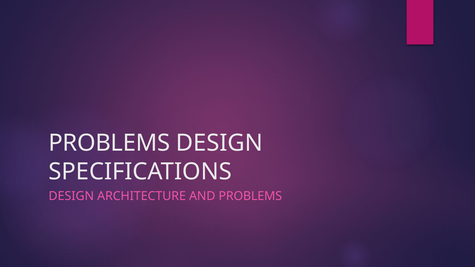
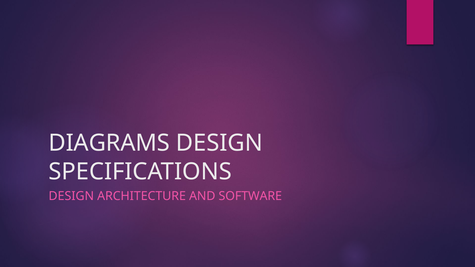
PROBLEMS: PROBLEMS -> DIAGRAMS (109, 143)
AND PROBLEMS: PROBLEMS -> SOFTWARE (250, 196)
